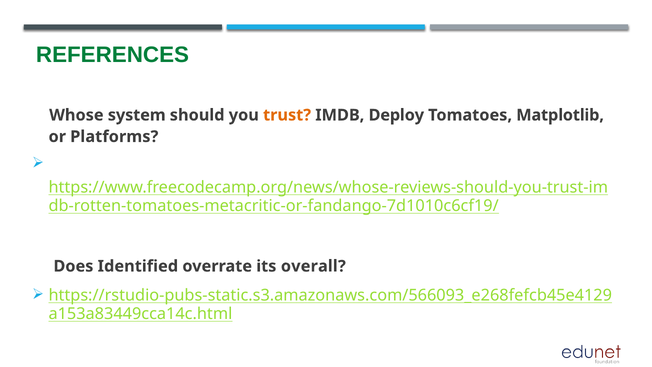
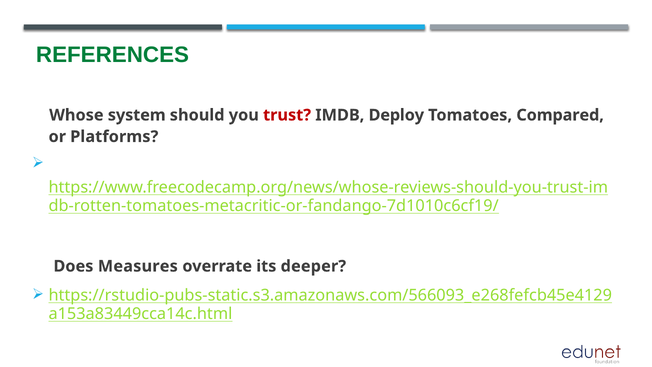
trust colour: orange -> red (287, 115)
Matplotlib: Matplotlib -> Compared (560, 115)
Identified: Identified -> Measures (138, 266)
overall: overall -> deeper (313, 266)
